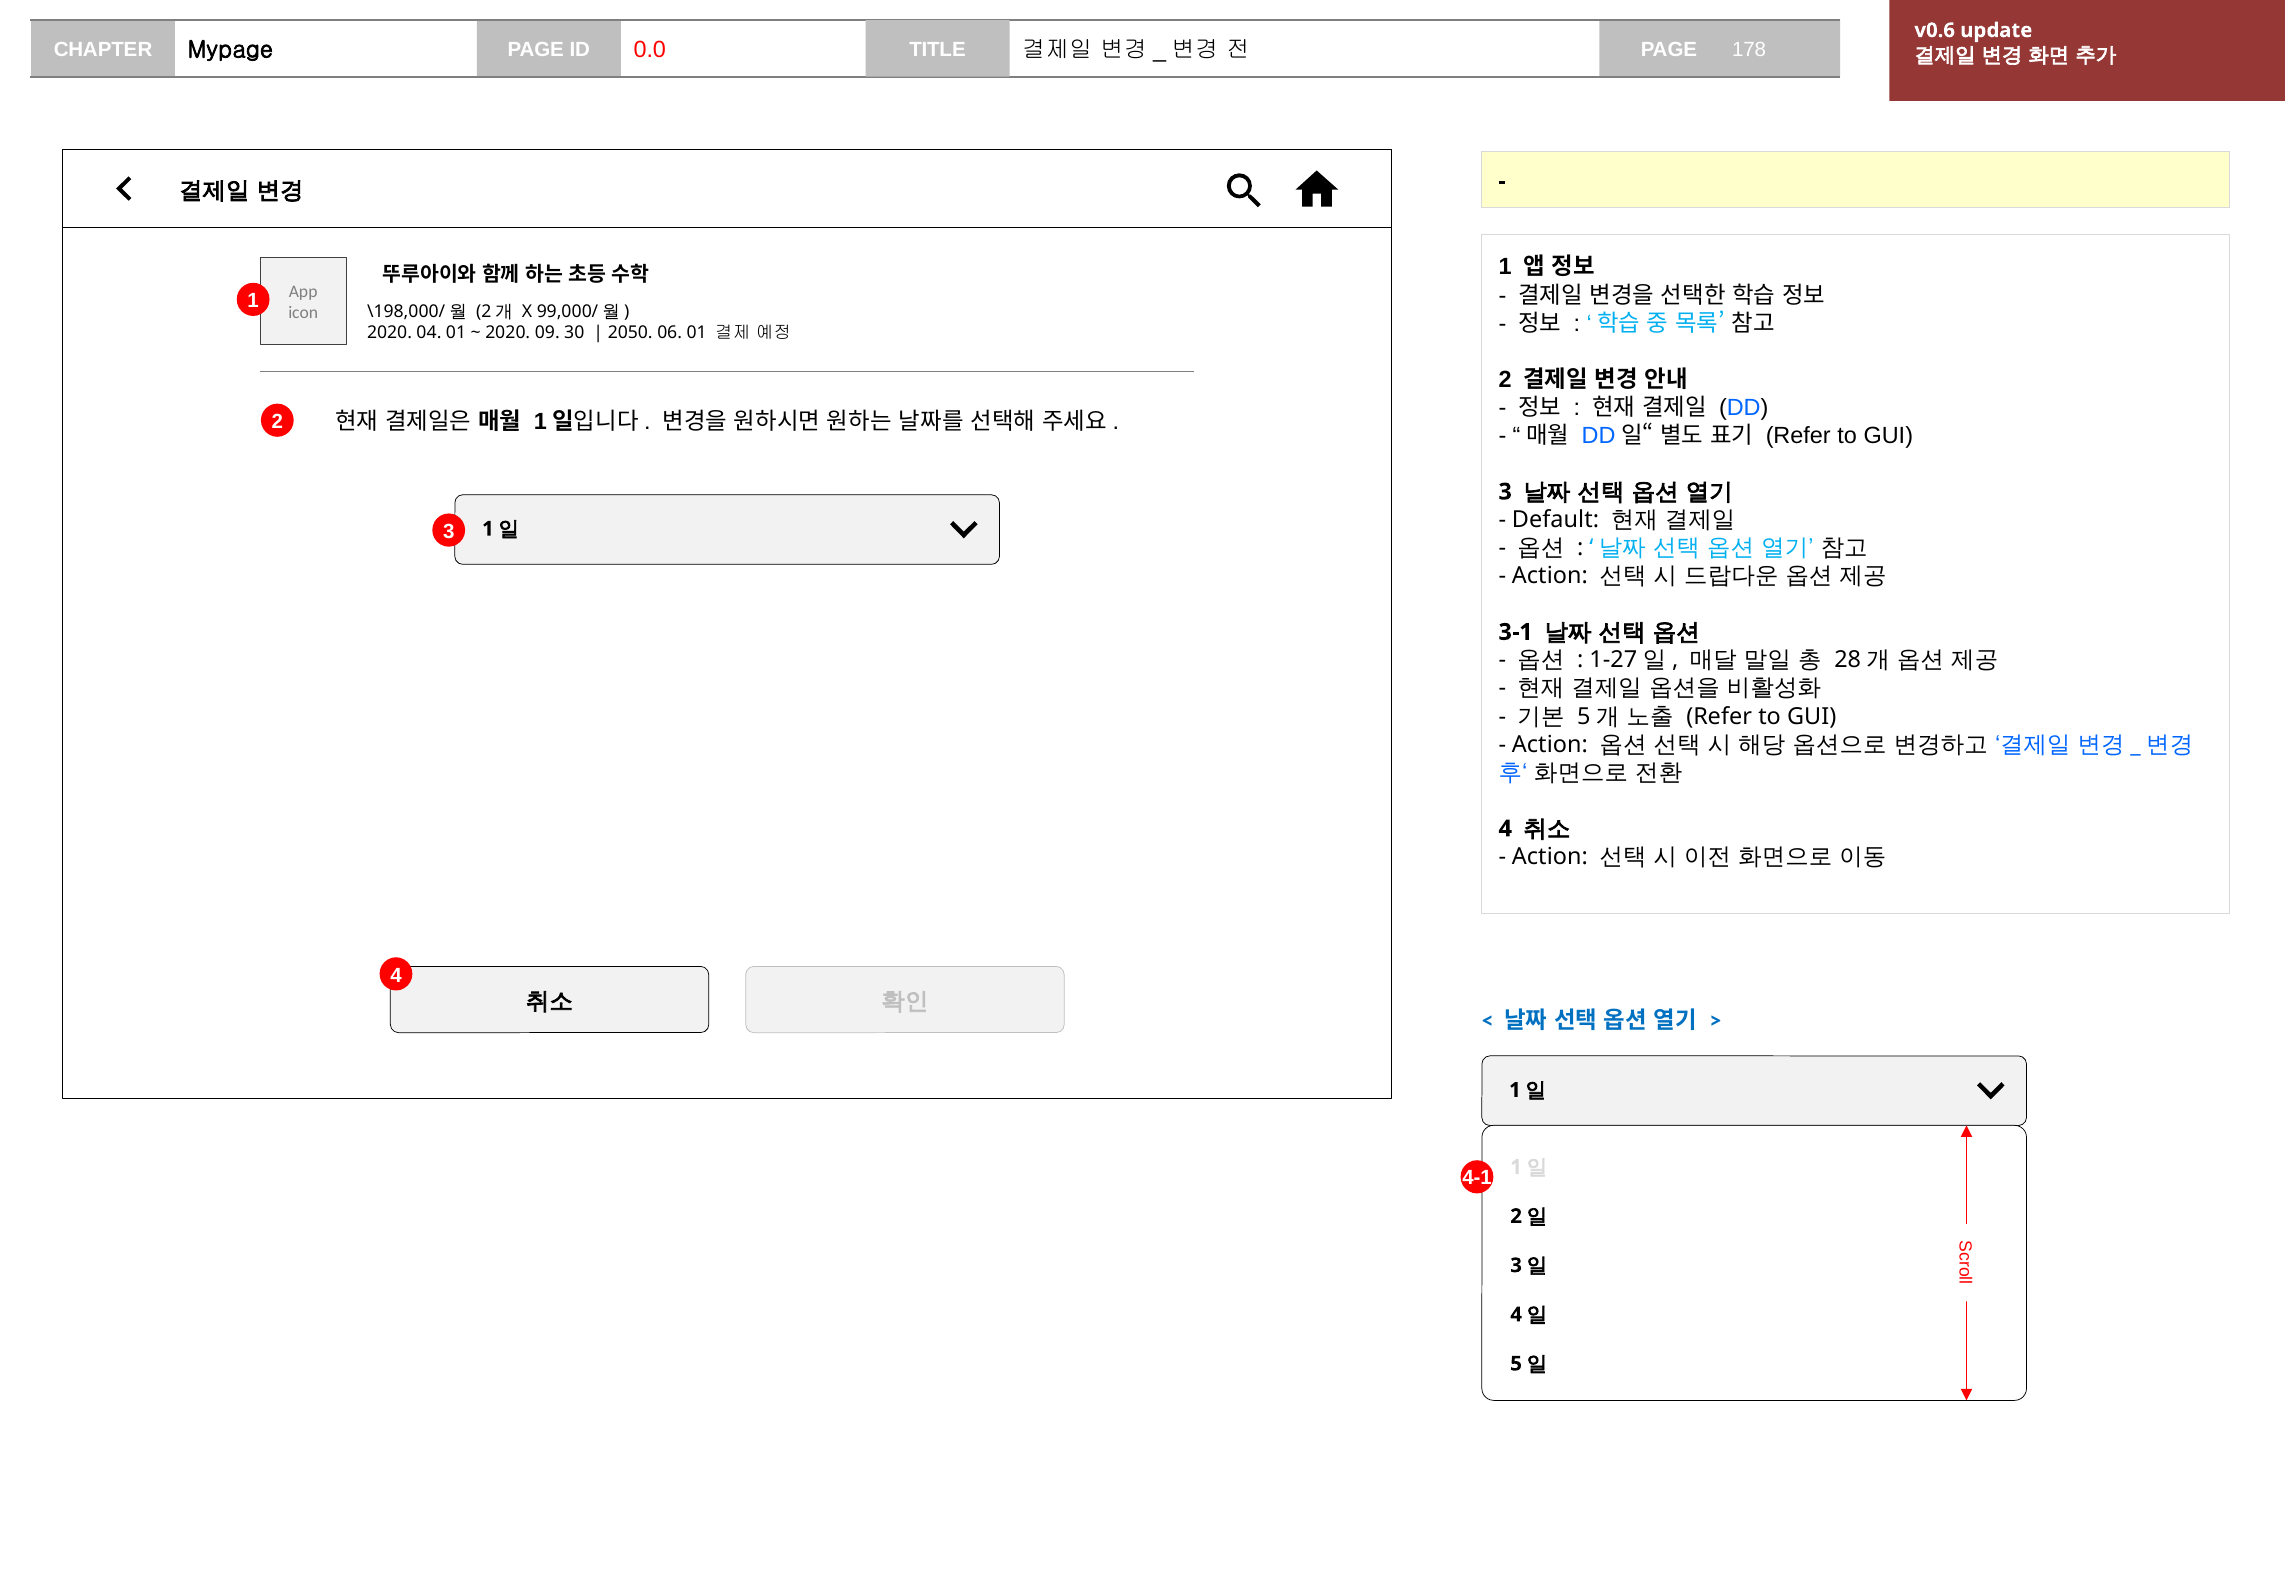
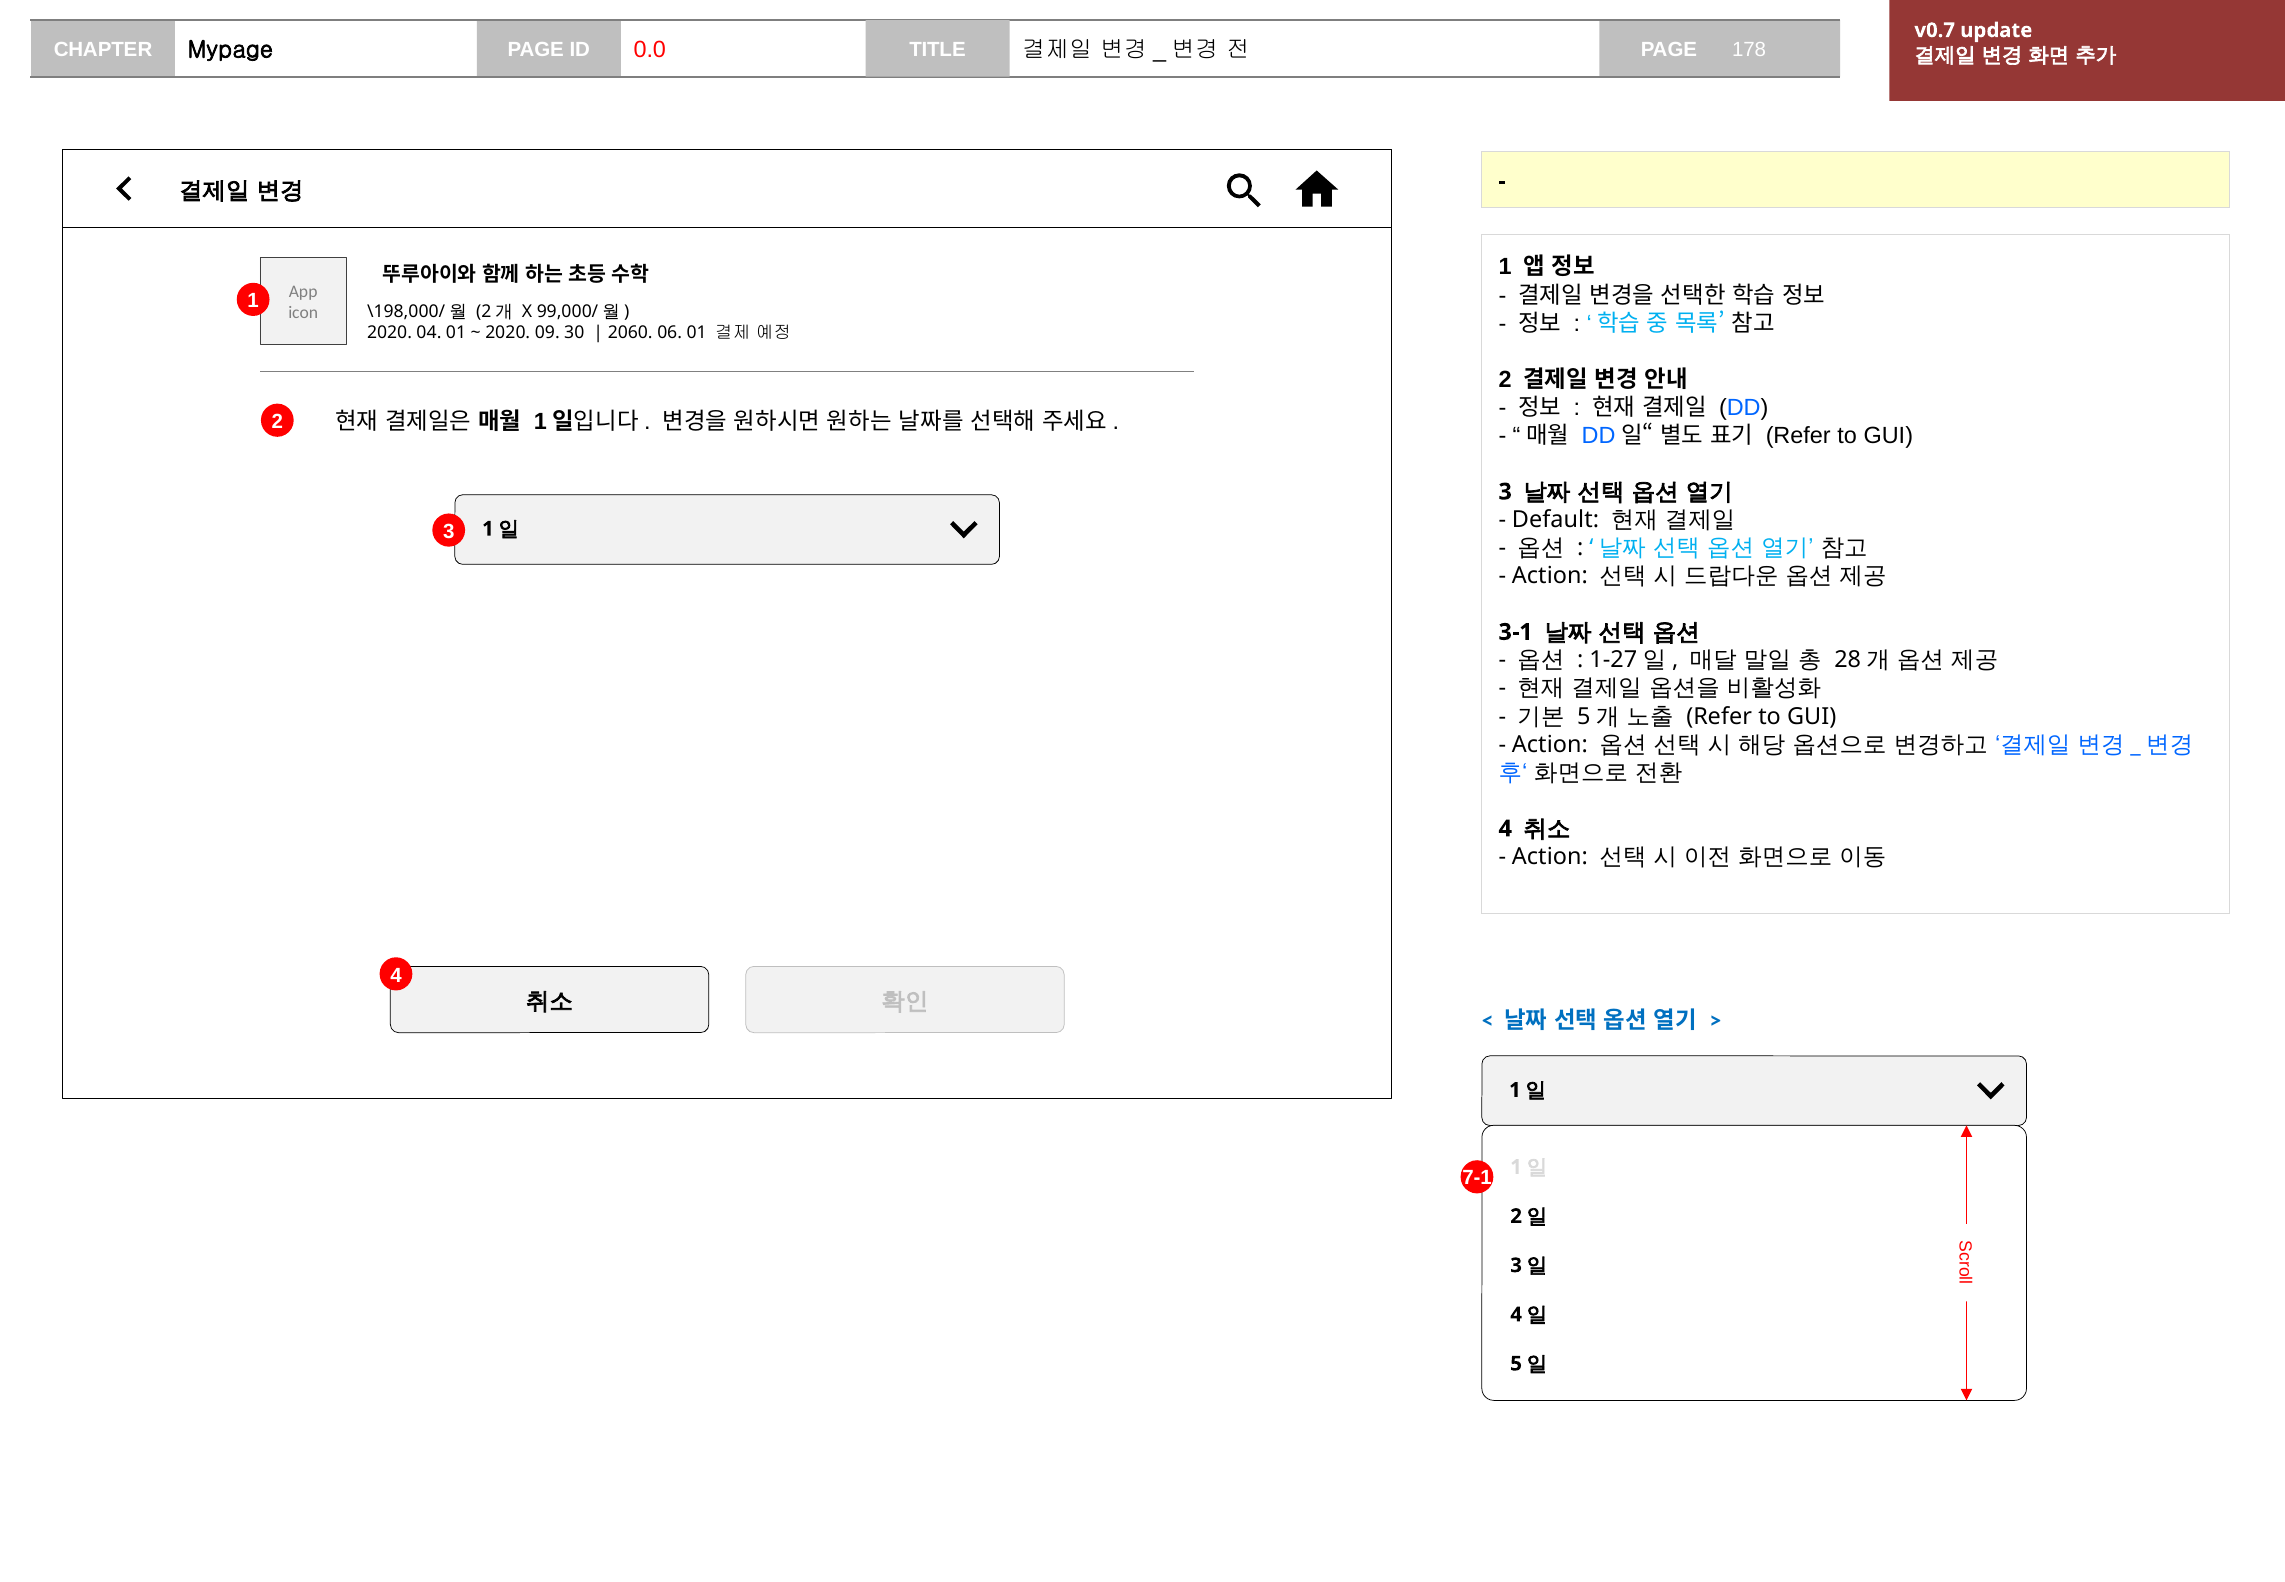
v0.6: v0.6 -> v0.7 (1935, 30)
2050: 2050 -> 2060 (630, 333)
4-1: 4-1 -> 7-1 (1477, 1178)
